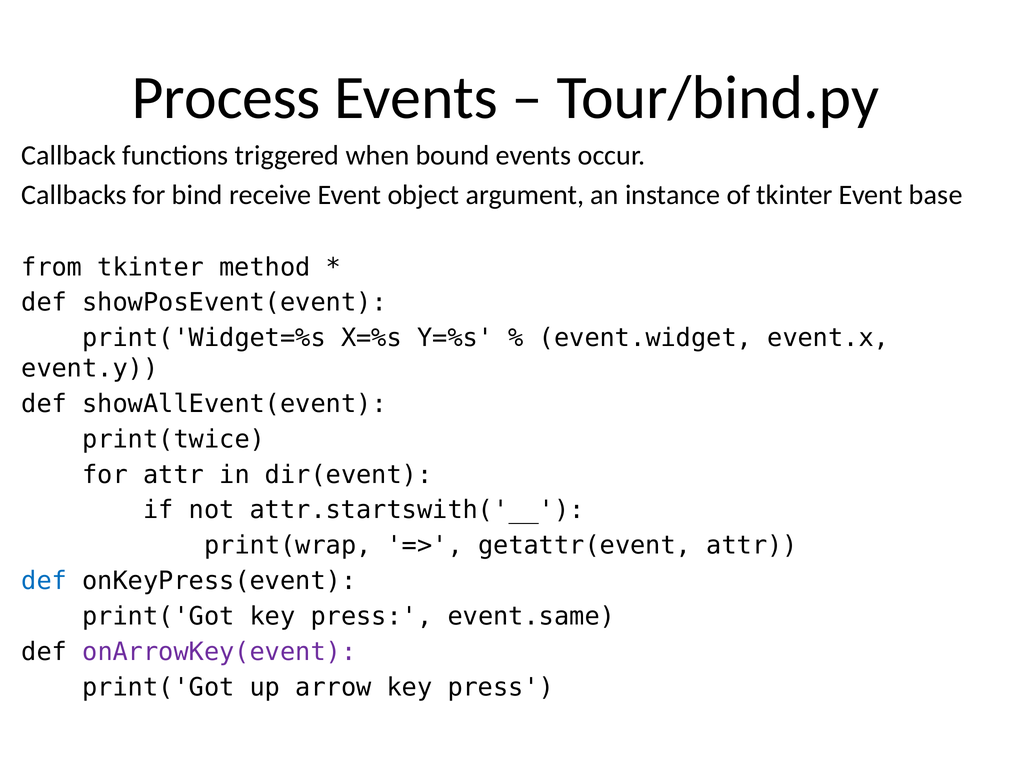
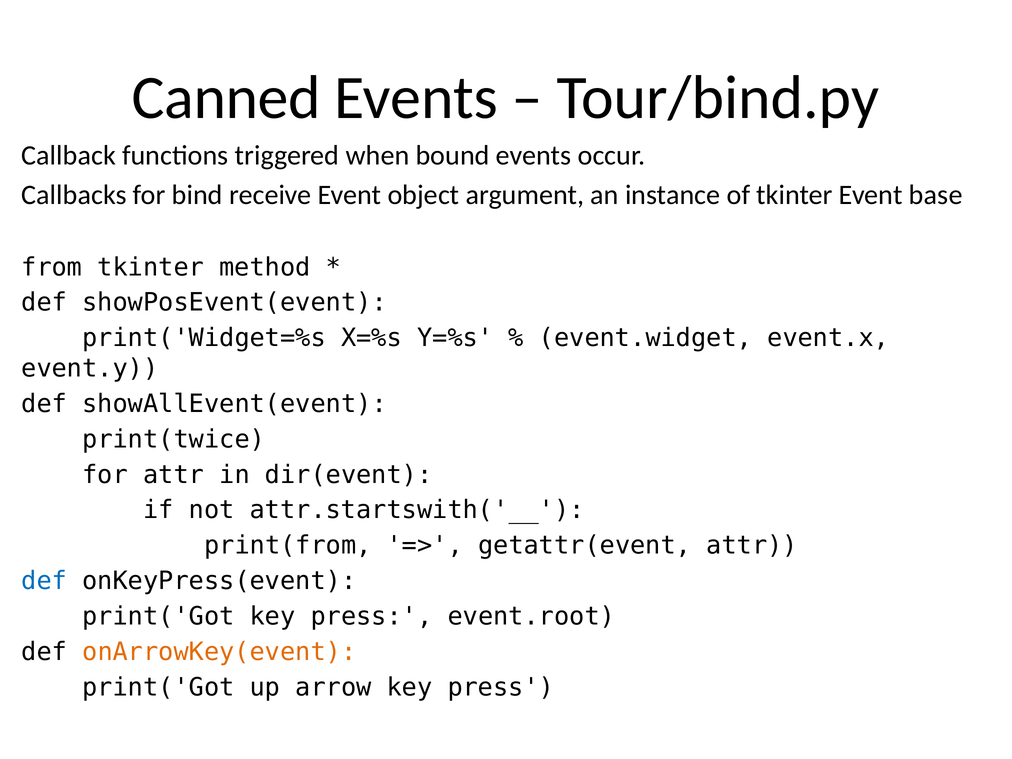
Process: Process -> Canned (226, 98)
print(wrap: print(wrap -> print(from (288, 546)
event.same: event.same -> event.root (531, 616)
onArrowKey(event colour: purple -> orange (219, 652)
